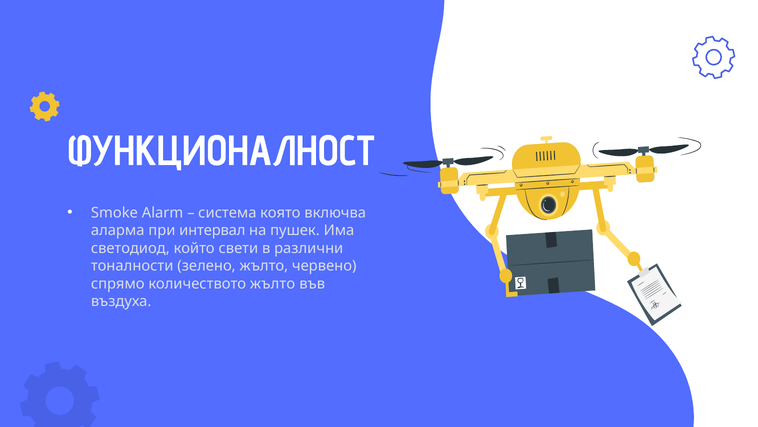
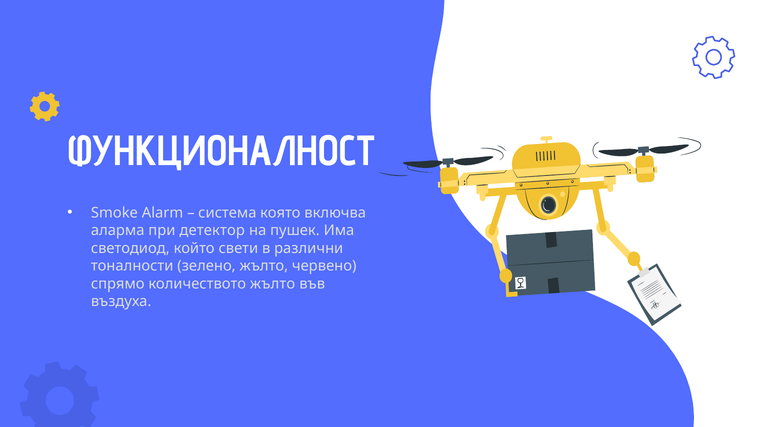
интервал: интервал -> детектор (212, 230)
